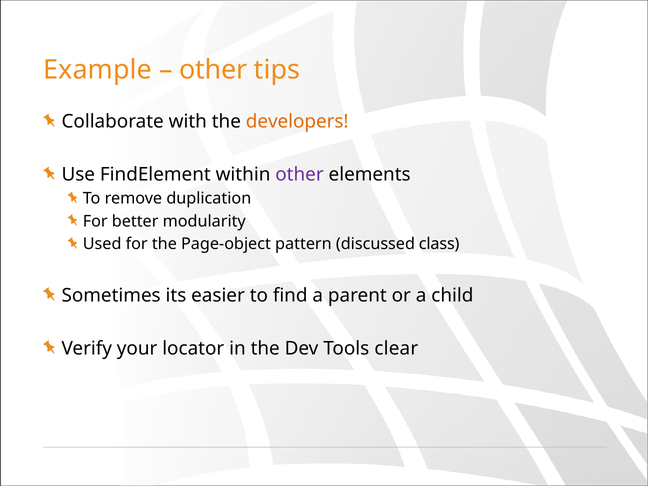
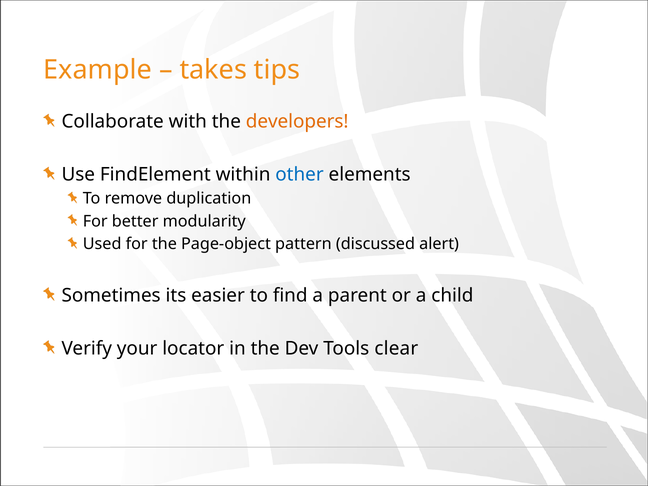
other: other -> takes (213, 70)
other colour: purple -> blue (299, 175)
class: class -> alert (439, 244)
